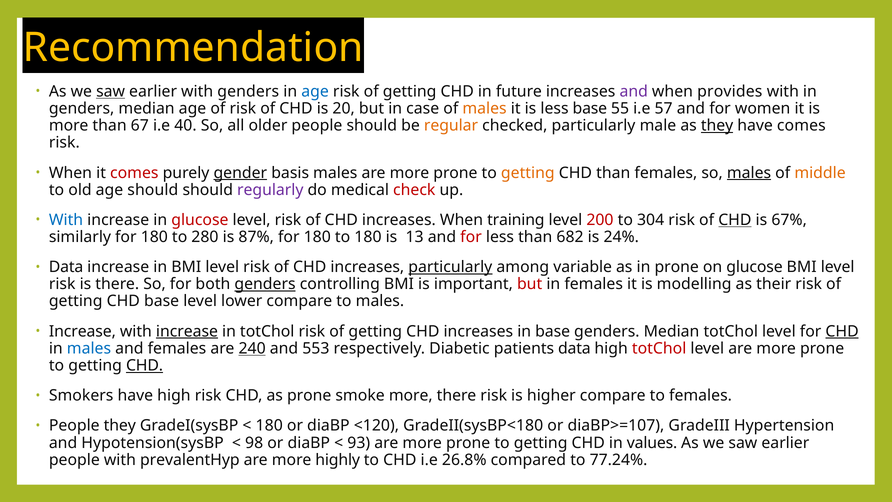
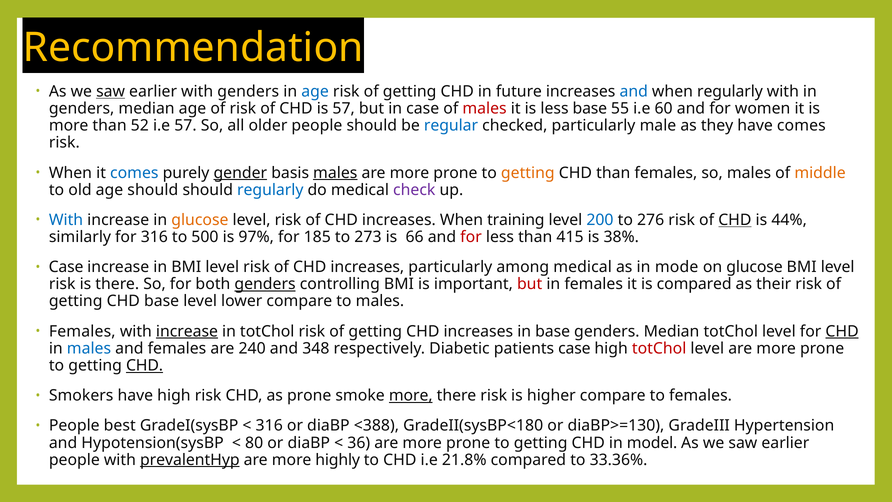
and colour: purple -> blue (634, 91)
when provides: provides -> regularly (730, 91)
is 20: 20 -> 57 (344, 108)
males colour: orange -> red (485, 108)
57: 57 -> 60 (664, 108)
67: 67 -> 52 (140, 126)
i.e 40: 40 -> 57 (185, 126)
regular colour: orange -> blue (451, 126)
they underline: present -> none (717, 126)
comes colour: red -> blue (134, 173)
males underline: none -> present (335, 173)
males underline: present -> none (749, 173)
regularly colour: purple -> blue (270, 190)
check colour: red -> purple (414, 190)
glucose colour: red -> orange (200, 220)
200 colour: red -> blue (600, 220)
304: 304 -> 276 (651, 220)
67%: 67% -> 44% (789, 220)
similarly for 180: 180 -> 316 (154, 237)
280: 280 -> 500 (205, 237)
87%: 87% -> 97% (256, 237)
180: 180 -> 185 (317, 237)
to 180: 180 -> 273 (368, 237)
13: 13 -> 66 (415, 237)
682: 682 -> 415 (570, 237)
24%: 24% -> 38% (621, 237)
Data: Data -> Case (66, 267)
particularly underline: present -> none (450, 267)
among variable: variable -> medical (583, 267)
in prone: prone -> mode (677, 267)
is modelling: modelling -> compared (694, 284)
Increase: Increase -> Females (82, 331)
240 underline: present -> none (252, 348)
553: 553 -> 348 (316, 348)
patients data: data -> case (574, 348)
more underline: none -> present (411, 395)
People they: they -> best (120, 425)
180: 180 -> 316 (269, 425)
<120: <120 -> <388 (376, 425)
diaBP>=107: diaBP>=107 -> diaBP>=130 (616, 425)
98: 98 -> 80 (254, 443)
93: 93 -> 36 (359, 443)
values: values -> model (652, 443)
prevalentHyp underline: none -> present (190, 460)
26.8%: 26.8% -> 21.8% (464, 460)
77.24%: 77.24% -> 33.36% (619, 460)
